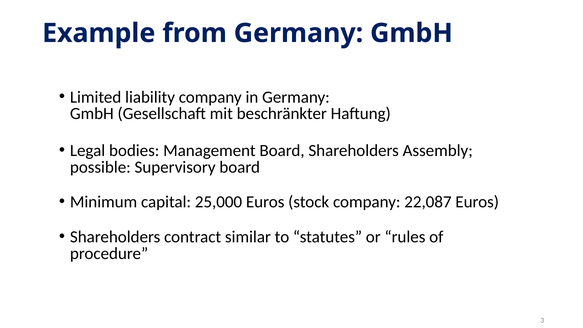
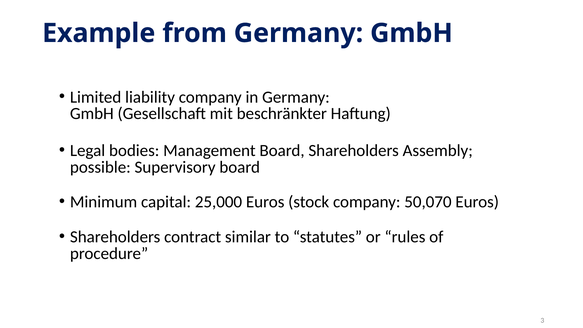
22,087: 22,087 -> 50,070 (428, 202)
